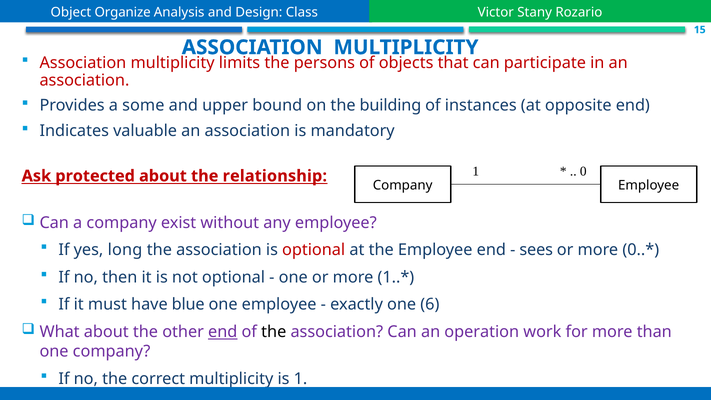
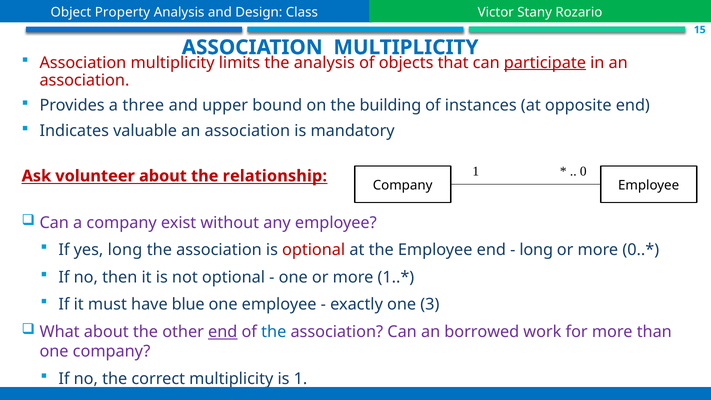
Organize: Organize -> Property (122, 12)
persons: persons -> analysis (324, 63)
participate underline: none -> present (545, 63)
some: some -> three (143, 106)
protected: protected -> volunteer (95, 176)
sees: sees -> long (536, 250)
6: 6 -> 3 (430, 305)
the colour: black -> blue (274, 332)
operation: operation -> borrowed (482, 332)
